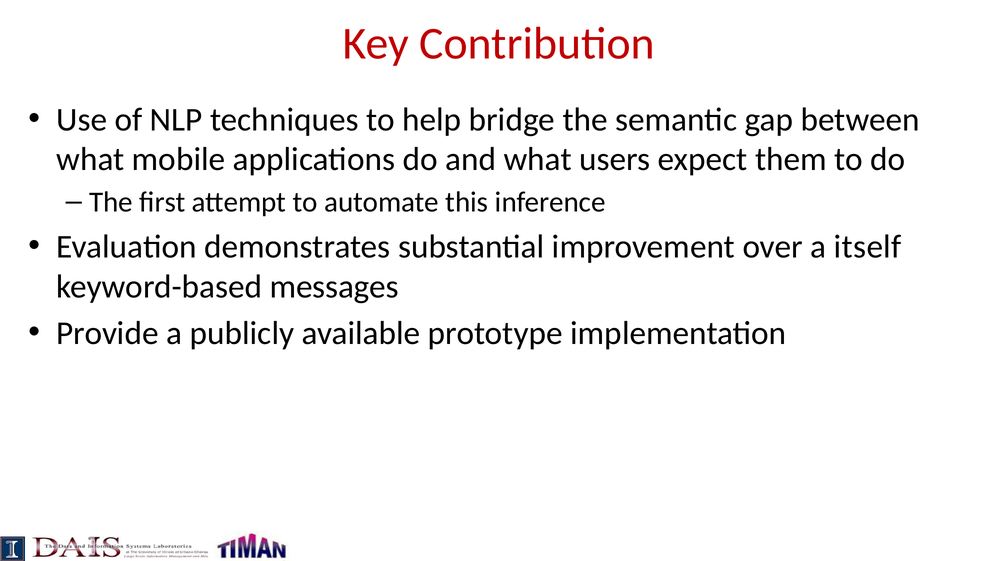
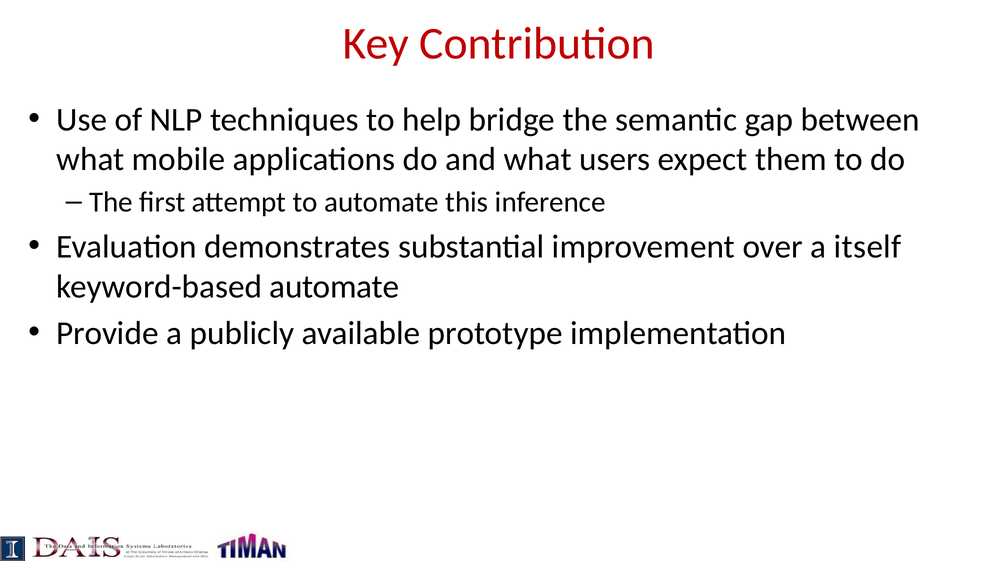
keyword-based messages: messages -> automate (334, 287)
